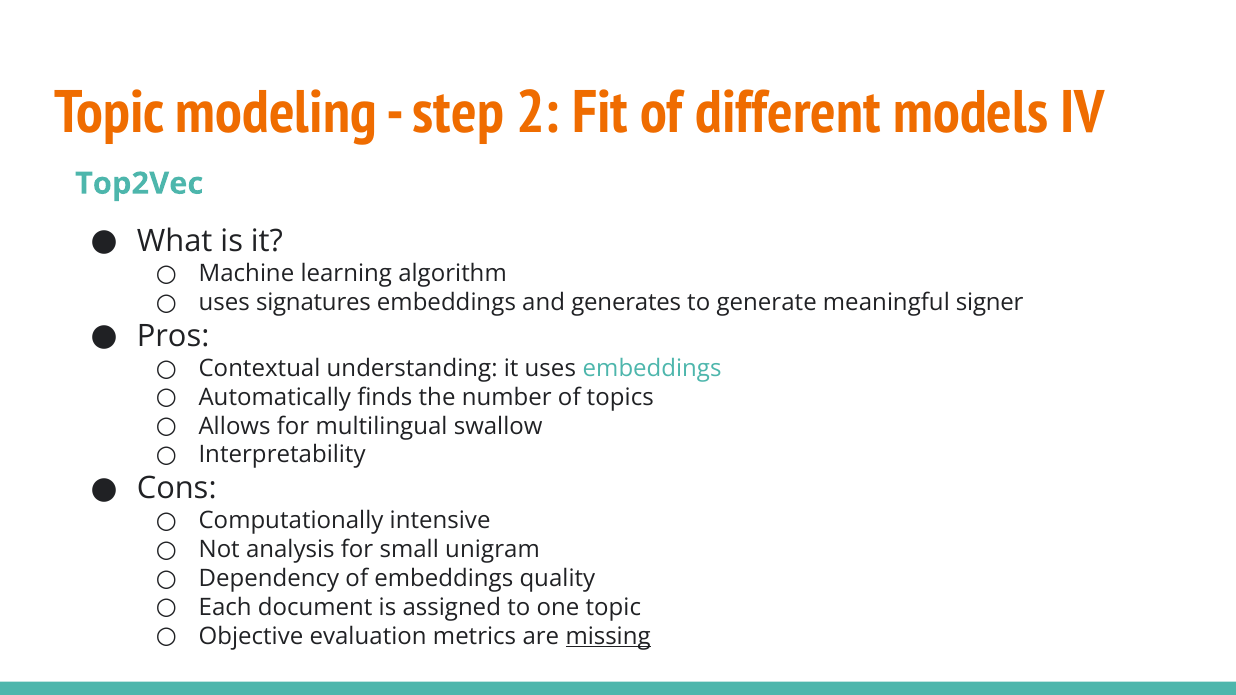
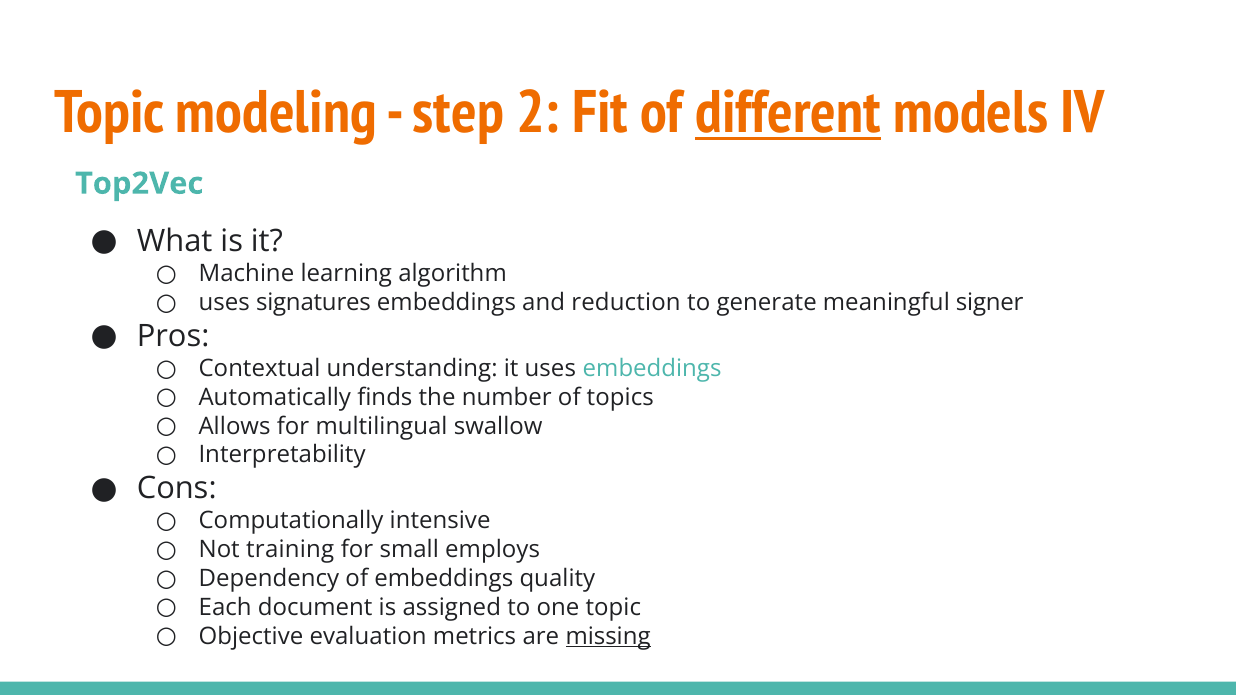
different underline: none -> present (788, 113)
generates: generates -> reduction (626, 303)
analysis: analysis -> training (290, 550)
unigram: unigram -> employs (493, 550)
